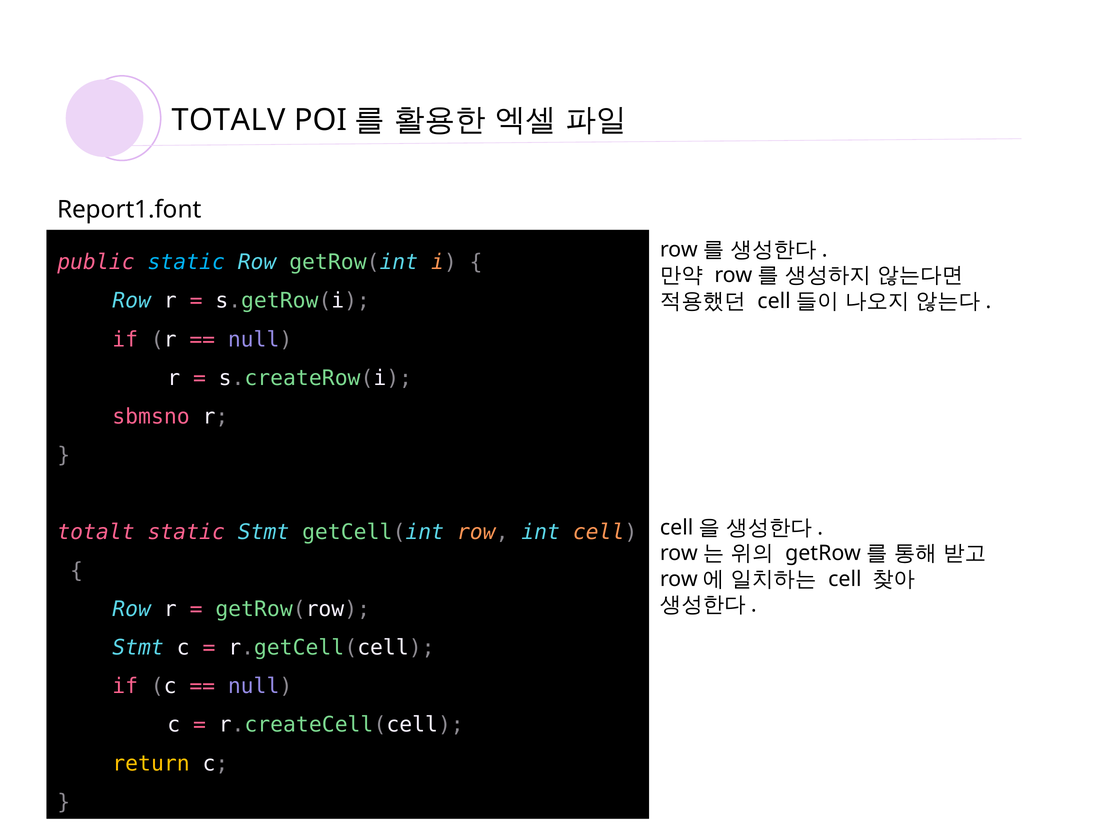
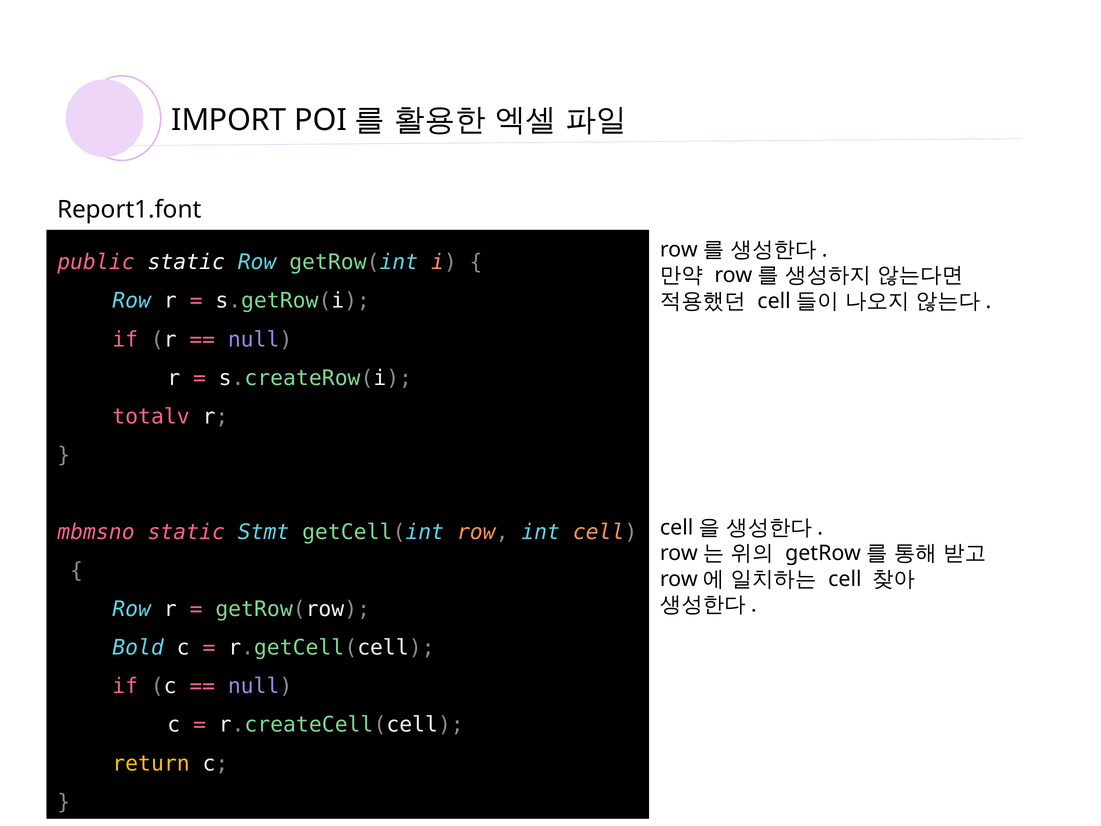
TOTALV: TOTALV -> IMPORT (229, 120)
static colour: light blue -> white (186, 262)
sbmsno: sbmsno -> totalv (151, 416)
totalt: totalt -> mbmsno (96, 532)
Stmt: Stmt -> Bold (138, 648)
